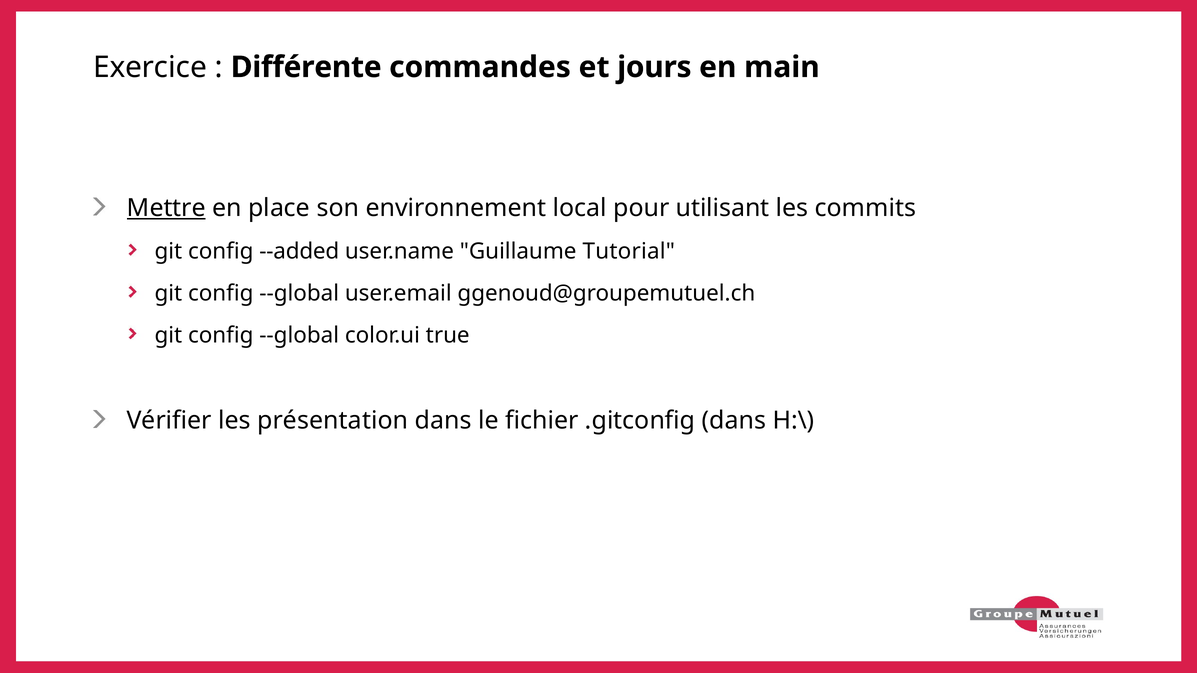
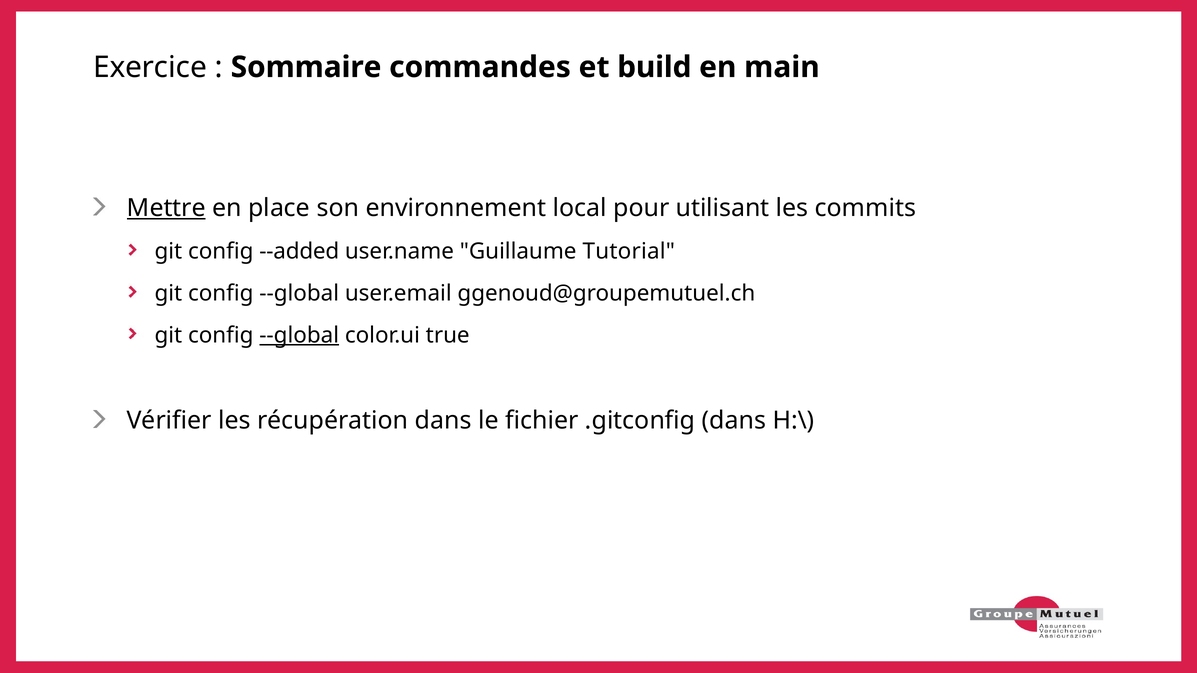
Différente: Différente -> Sommaire (306, 67)
jours: jours -> build (654, 67)
--global underline: none -> present (299, 335)
présentation: présentation -> récupération (333, 421)
